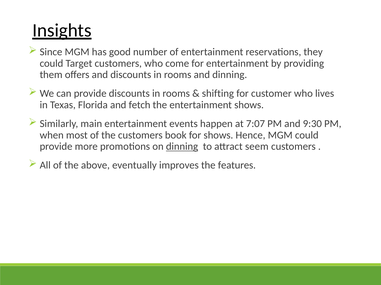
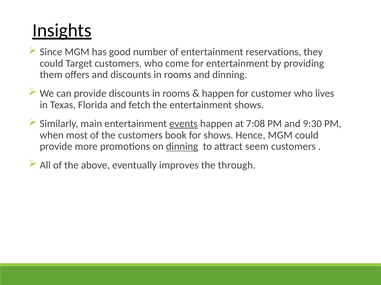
shifting: shifting -> happen (218, 94)
events underline: none -> present (184, 124)
7:07: 7:07 -> 7:08 (255, 124)
features: features -> through (237, 166)
